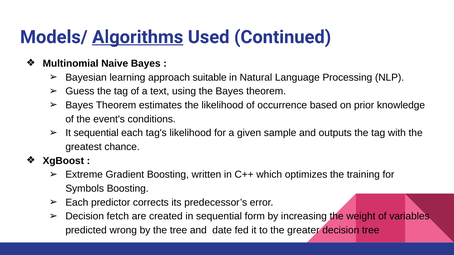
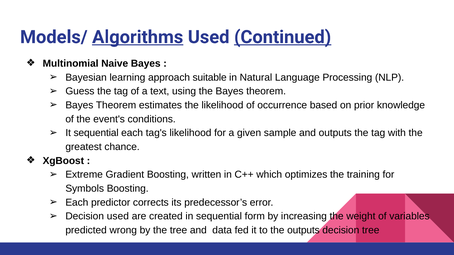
Continued underline: none -> present (283, 37)
Decision fetch: fetch -> used (118, 217)
date: date -> data (222, 231)
the greater: greater -> outputs (303, 231)
